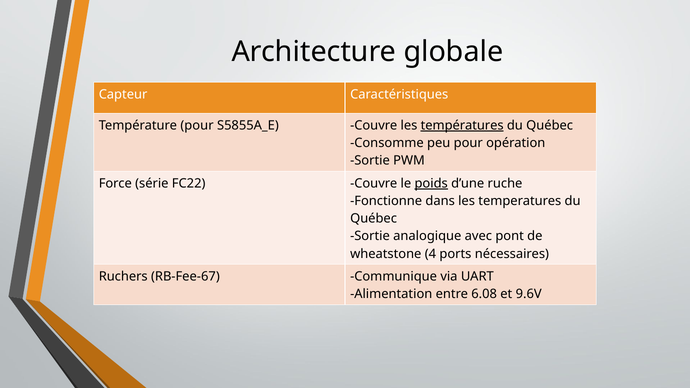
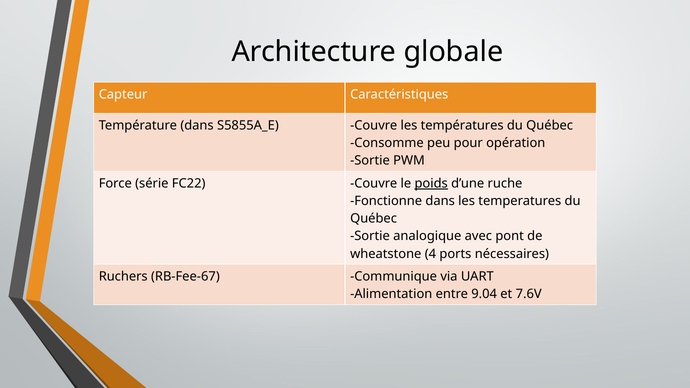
Température pour: pour -> dans (197, 125)
températures underline: present -> none (462, 125)
6.08: 6.08 -> 9.04 (484, 294)
9.6V: 9.6V -> 7.6V (529, 294)
